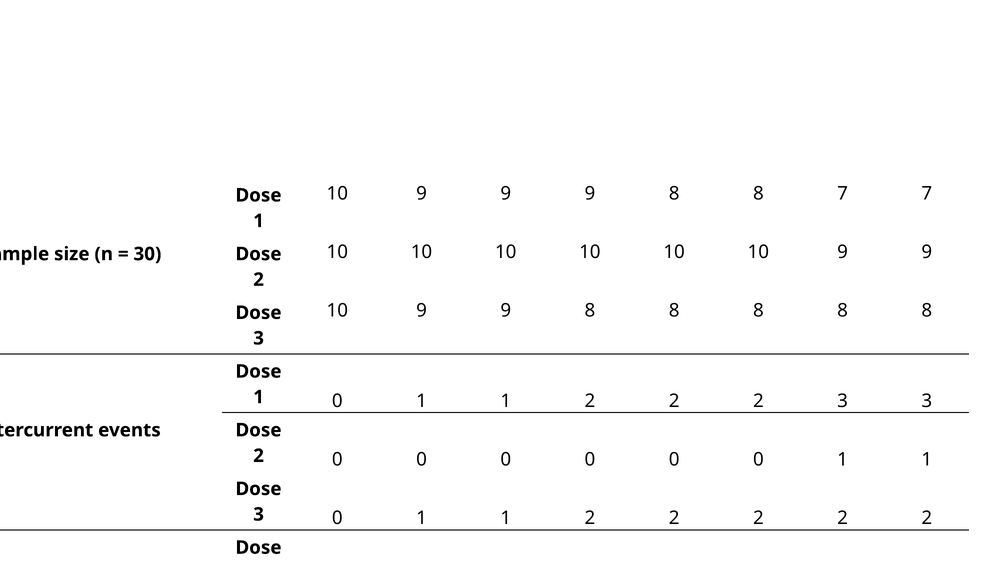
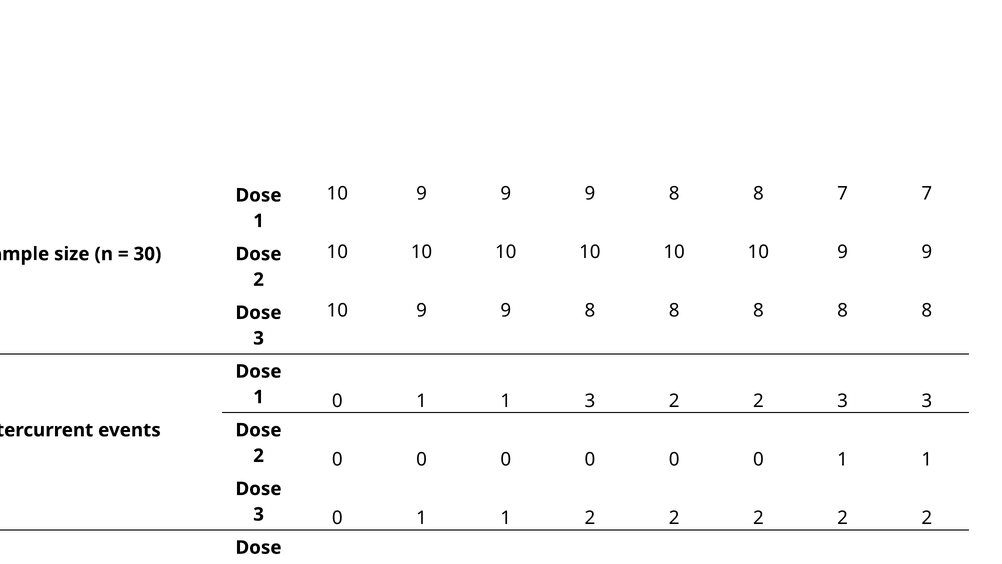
2: 2 -> 3 (590, 401)
